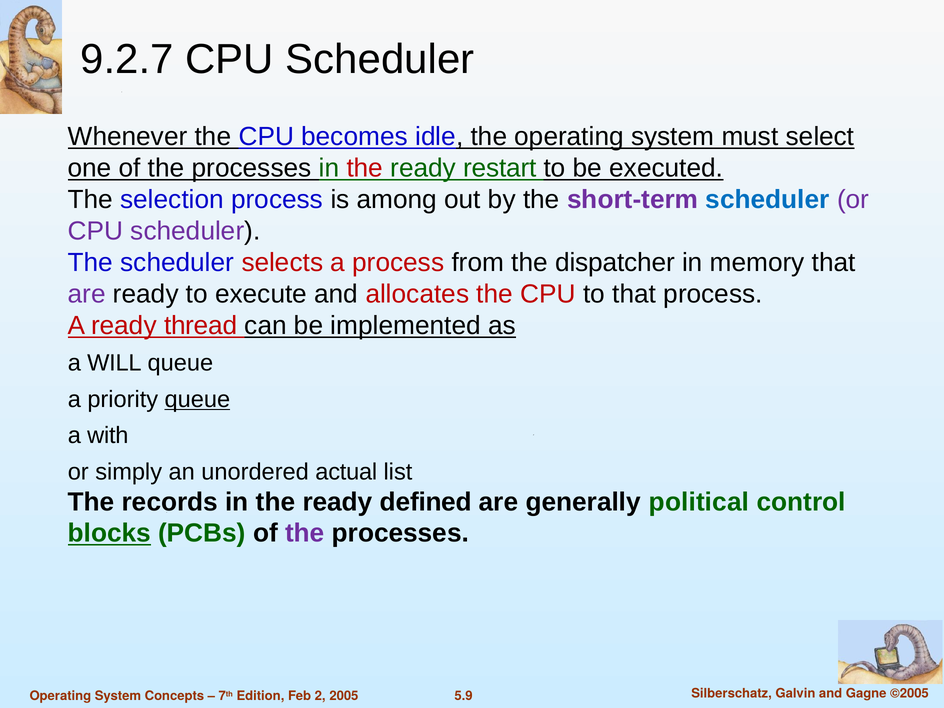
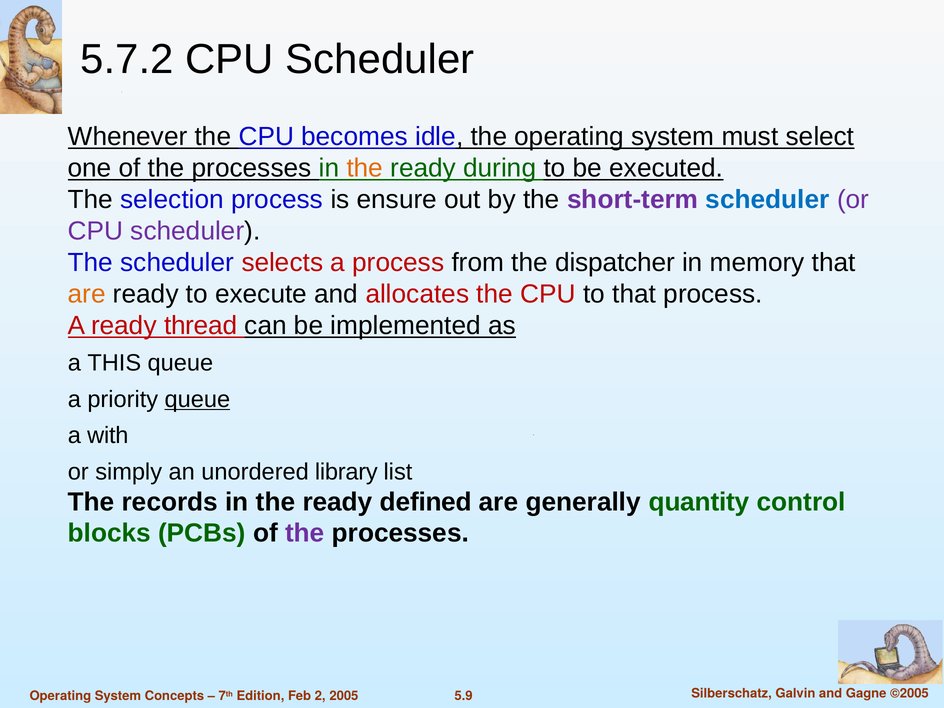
9.2.7: 9.2.7 -> 5.7.2 (127, 60)
the colour: red -> orange (365, 168)
restart: restart -> during (500, 168)
among: among -> ensure (397, 200)
are colour: purple -> orange (87, 294)
WILL: WILL -> THIS (114, 363)
actual: actual -> library (346, 472)
political: political -> quantity (699, 502)
blocks underline: present -> none (109, 533)
